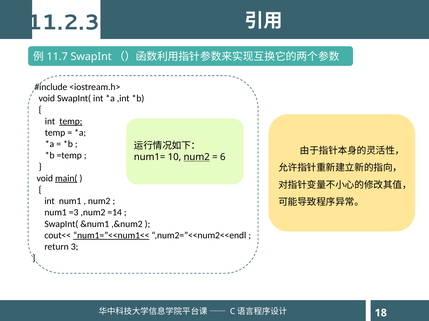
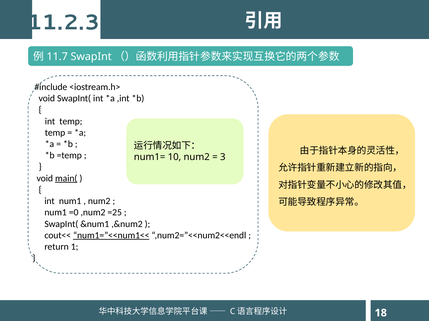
temp underline: present -> none (71, 122)
num2 underline: present -> none (197, 157)
6: 6 -> 3 (223, 157)
=3: =3 -> =0 (74, 213)
=14: =14 -> =25 (115, 213)
3: 3 -> 1 (75, 247)
